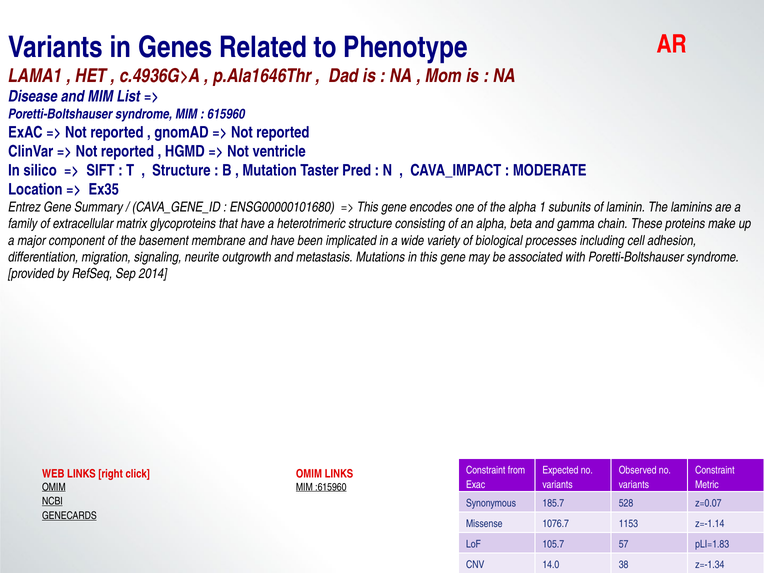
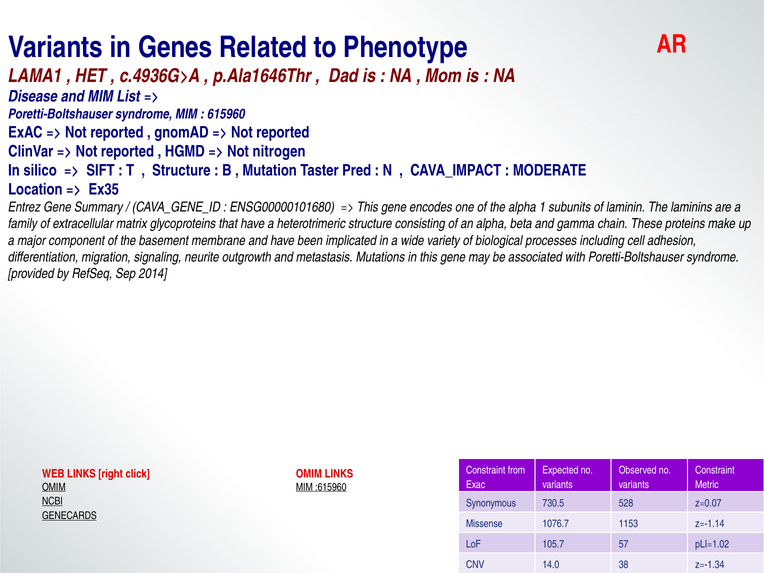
ventricle: ventricle -> nitrogen (279, 151)
185.7: 185.7 -> 730.5 (553, 503)
pLI=1.83: pLI=1.83 -> pLI=1.02 (712, 544)
